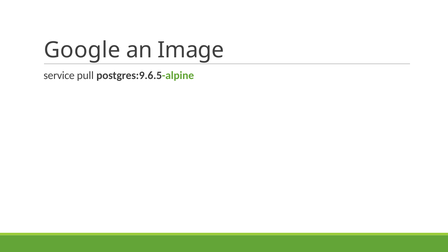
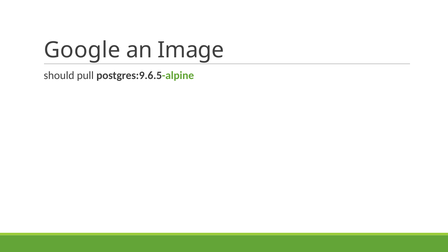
service: service -> should (59, 75)
